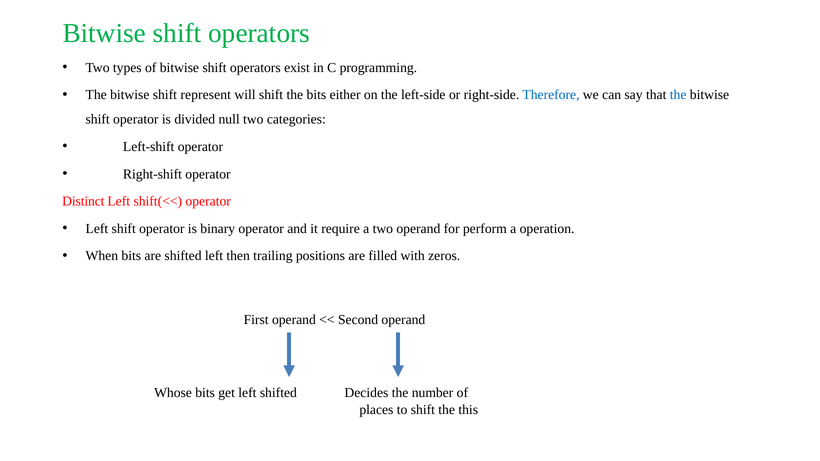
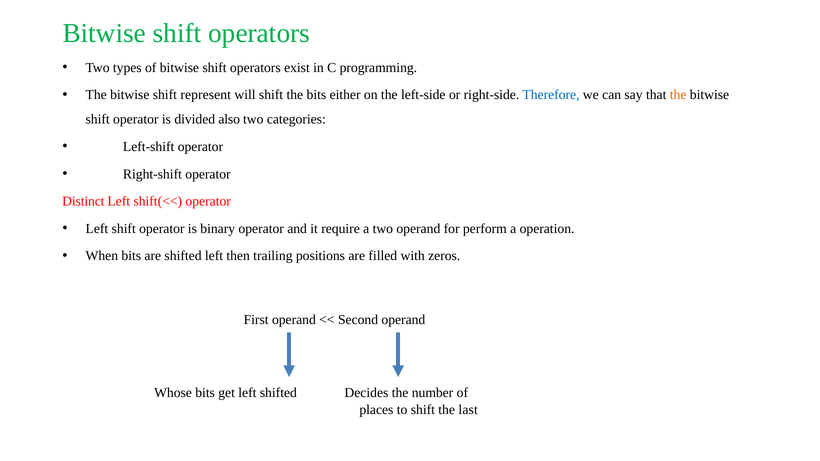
the colour: blue -> orange (678, 95)
null: null -> also (229, 120)
this: this -> last (468, 410)
